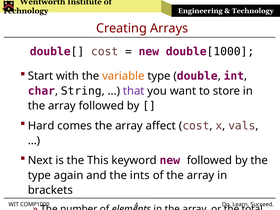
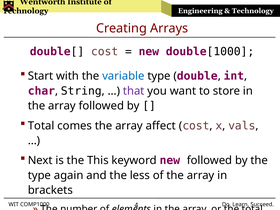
variable colour: orange -> blue (123, 76)
Hard: Hard -> Total (41, 126)
ints: ints -> less (140, 175)
